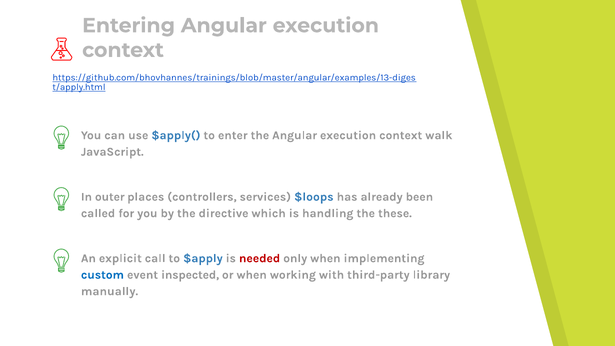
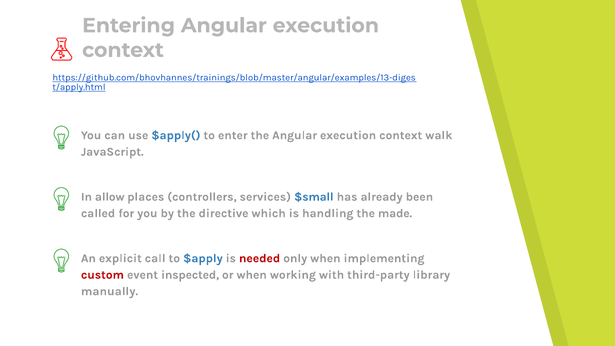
outer: outer -> allow (110, 197)
$loops: $loops -> $small (314, 197)
these: these -> made (395, 213)
custom colour: blue -> red (102, 275)
